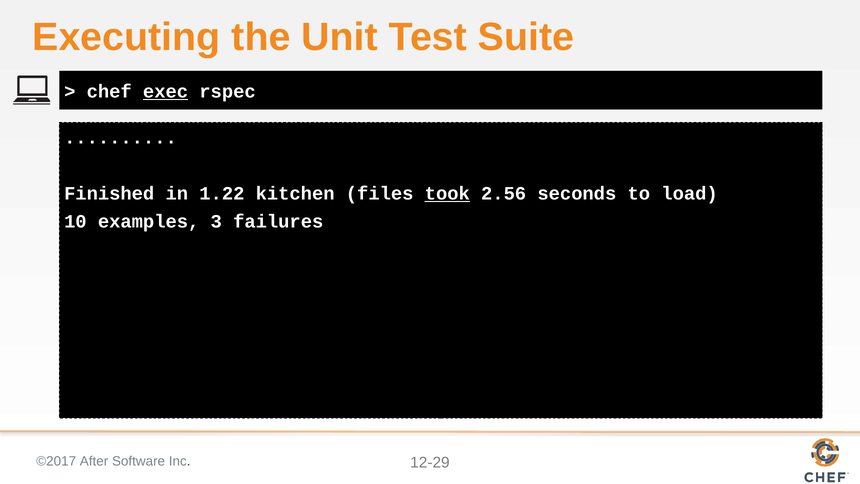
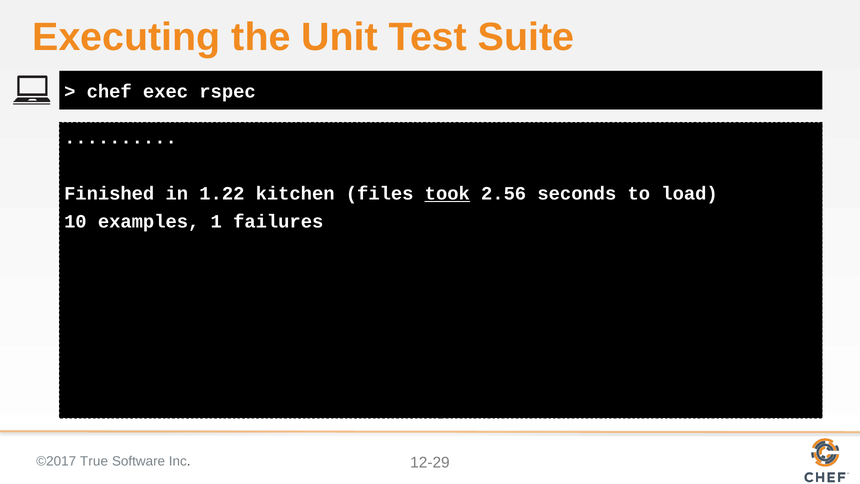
exec underline: present -> none (166, 91)
3: 3 -> 1 (216, 221)
After: After -> True (94, 461)
